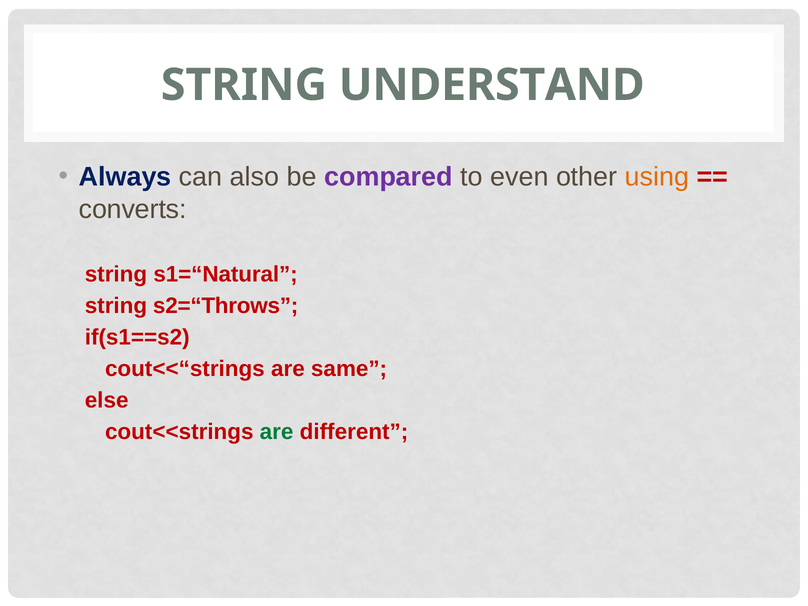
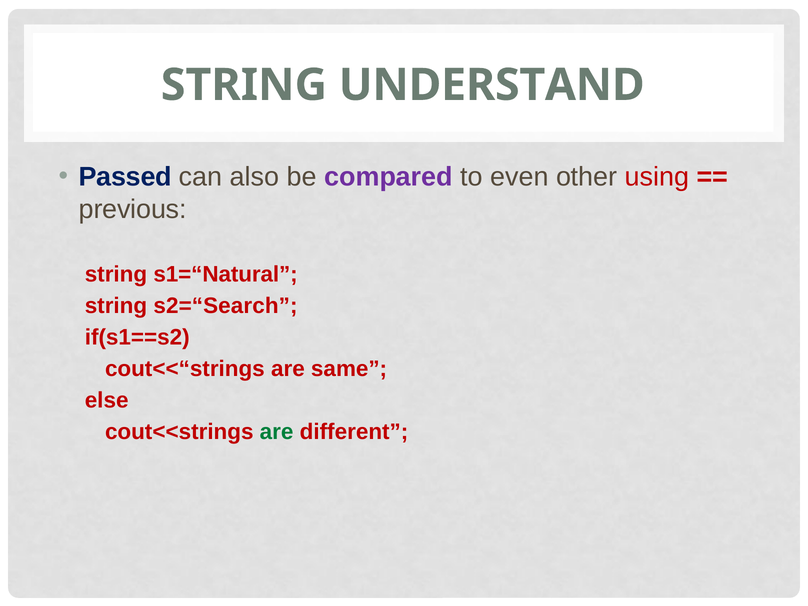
Always: Always -> Passed (125, 177)
using colour: orange -> red (657, 177)
converts: converts -> previous (133, 209)
s2=“Throws: s2=“Throws -> s2=“Search (225, 306)
